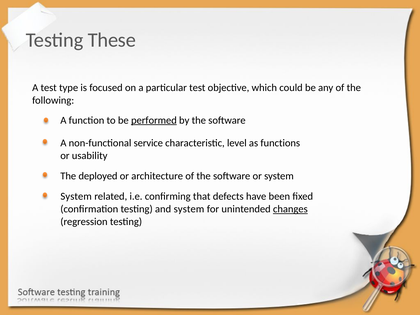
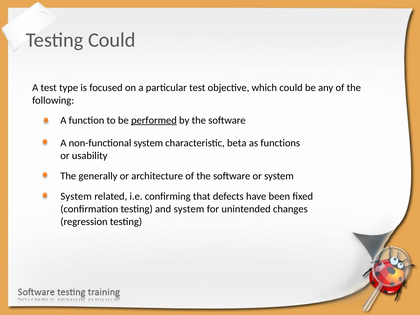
Testing These: These -> Could (112, 40)
non-functional service: service -> system (148, 143)
level: level -> beta (237, 143)
deployed: deployed -> generally (98, 176)
changes underline: present -> none (290, 209)
